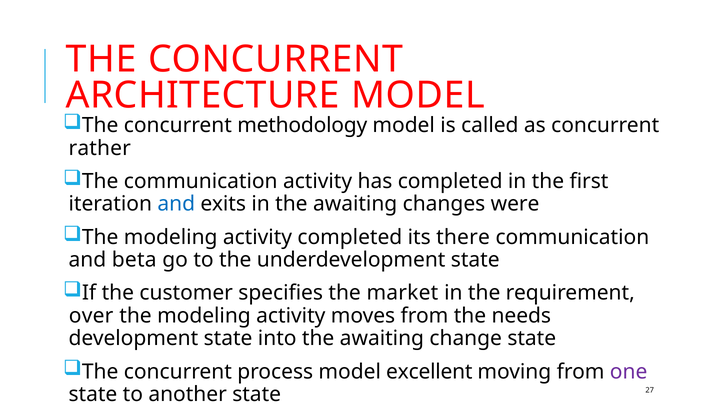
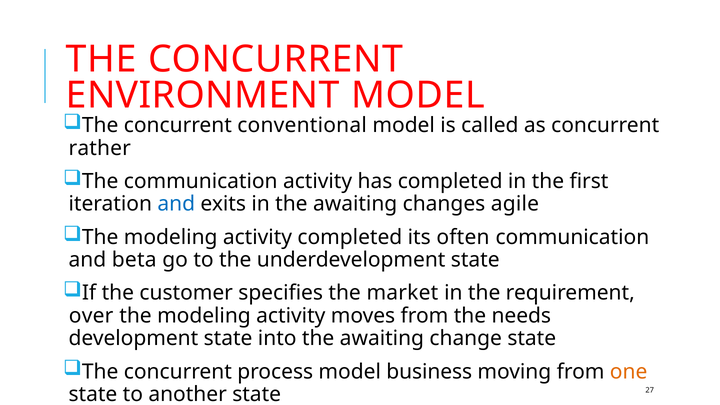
ARCHITECTURE: ARCHITECTURE -> ENVIRONMENT (203, 95)
methodology: methodology -> conventional (302, 125)
were: were -> agile (515, 204)
there: there -> often (463, 237)
excellent: excellent -> business (429, 372)
one colour: purple -> orange (629, 372)
